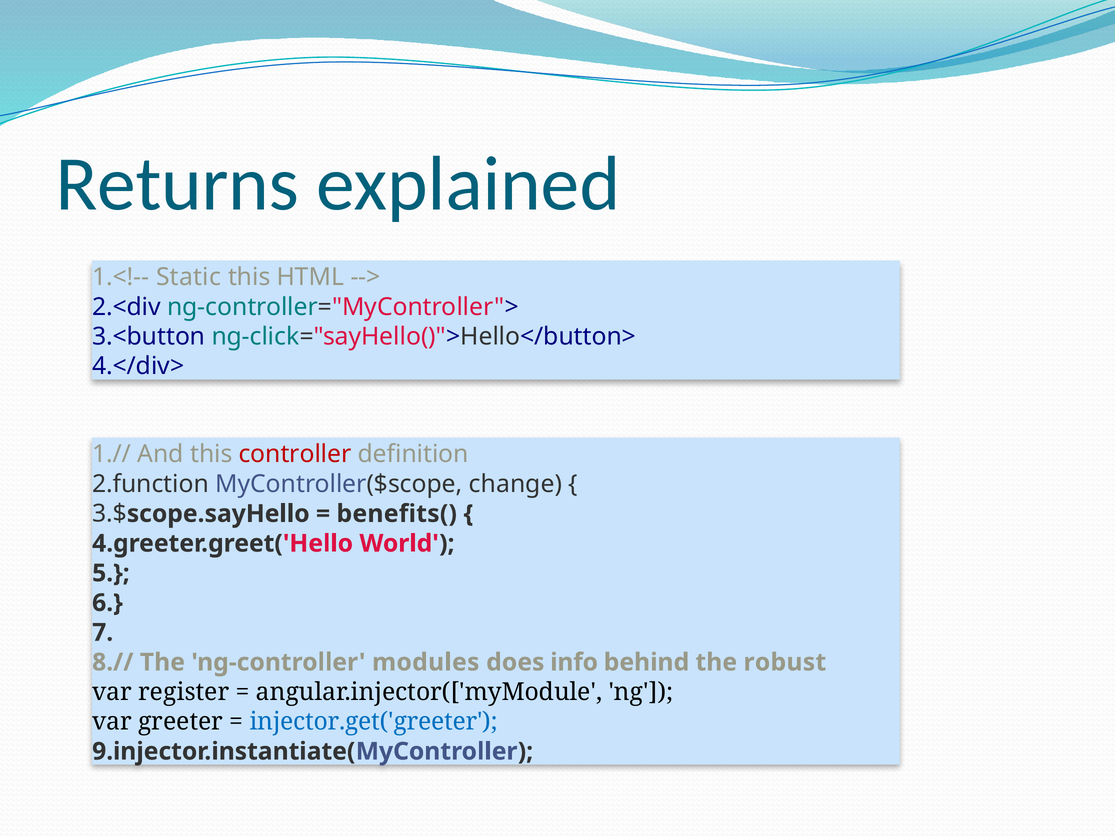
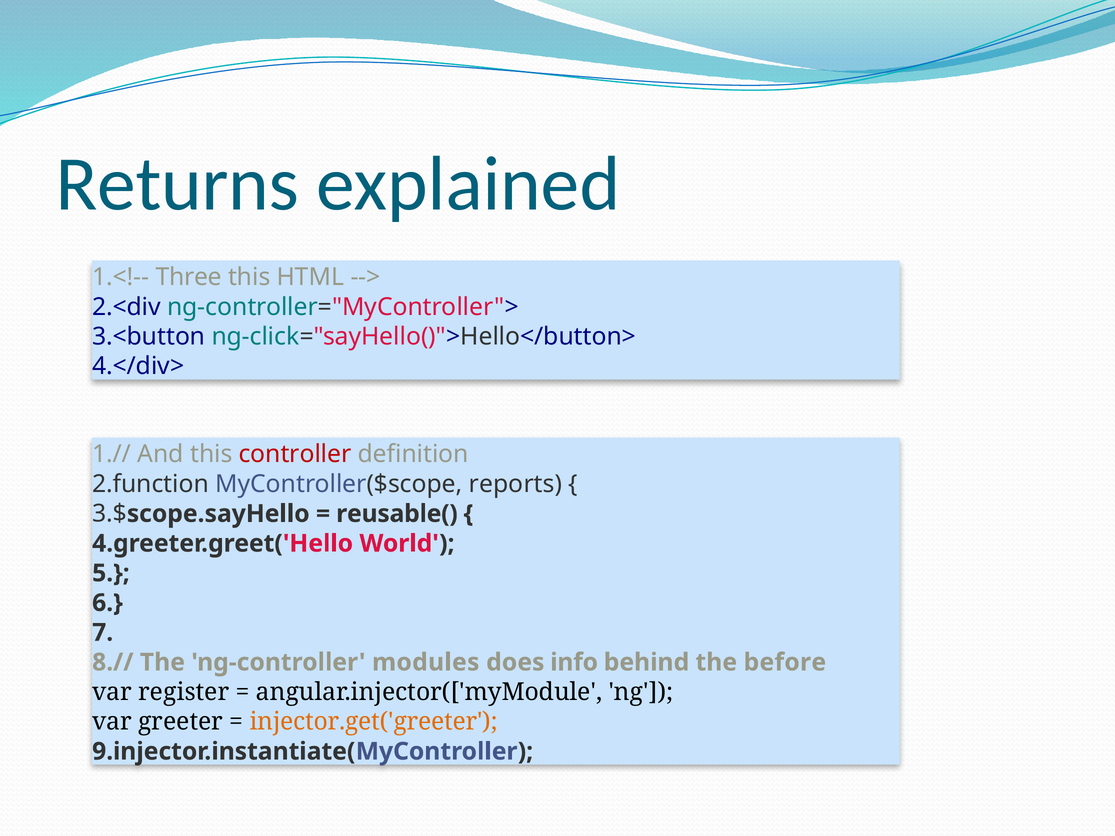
Static: Static -> Three (189, 277)
change: change -> reports (516, 484)
benefits(: benefits( -> reusable( (397, 514)
robust: robust -> before (785, 662)
injector.get('greeter colour: blue -> orange (374, 722)
